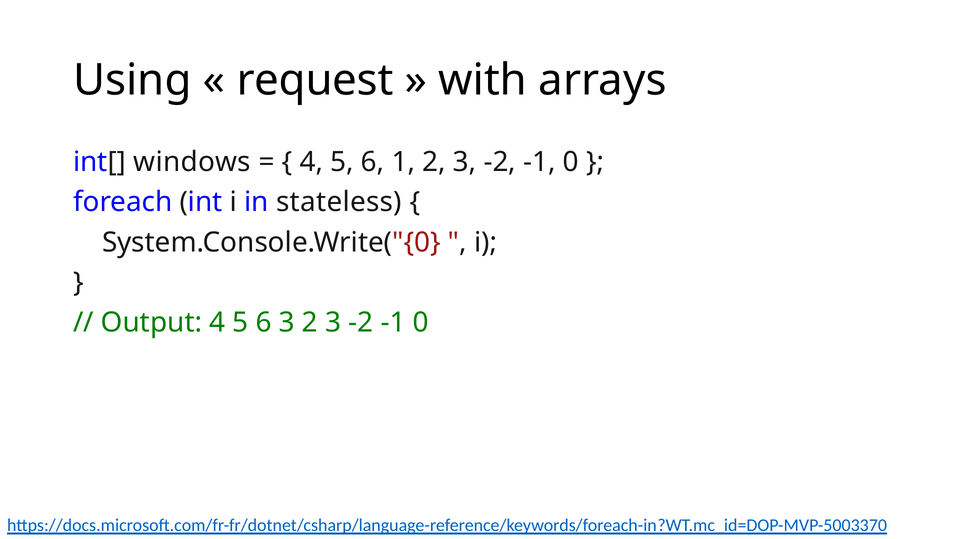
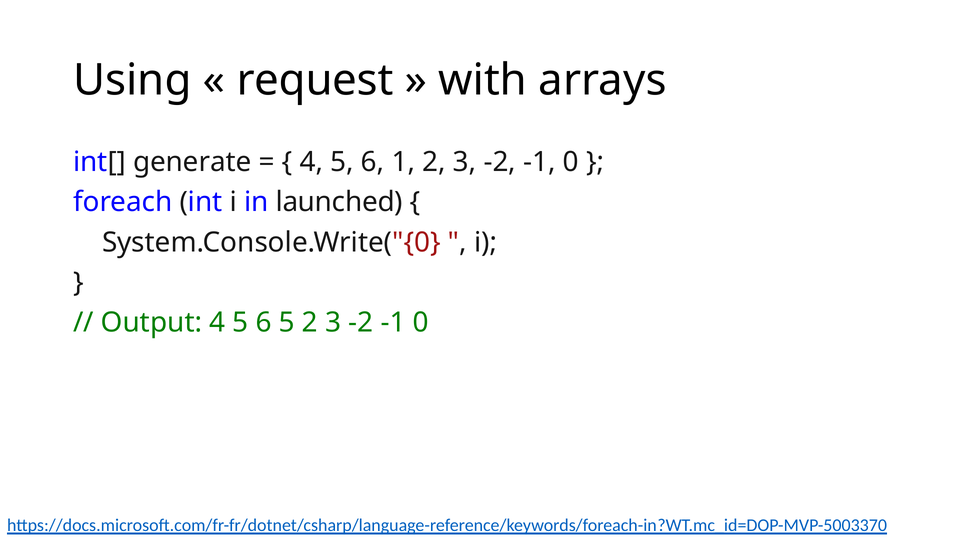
windows: windows -> generate (192, 162)
stateless: stateless -> launched (339, 202)
6 3: 3 -> 5 (287, 323)
